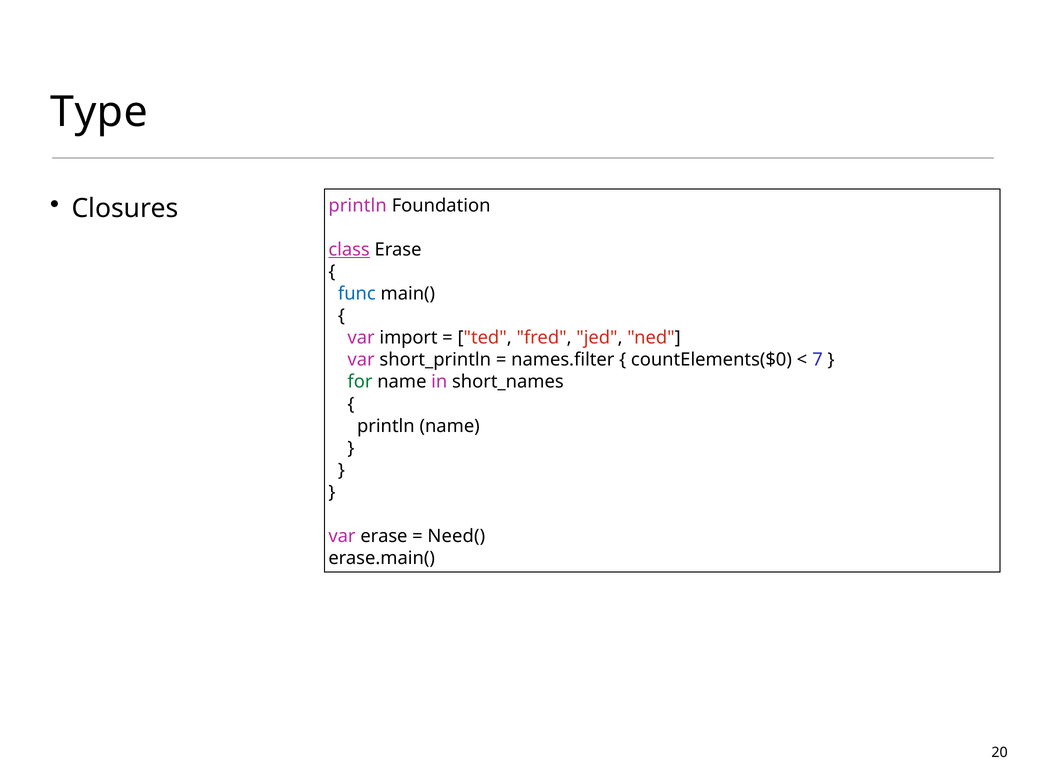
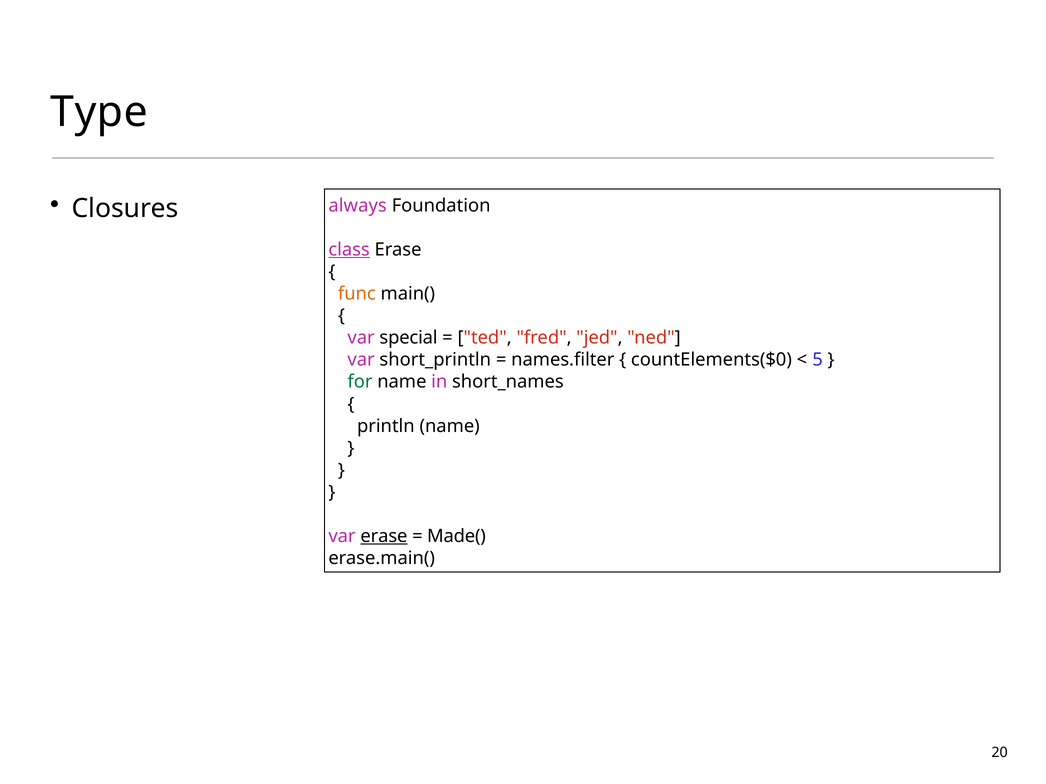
println: println -> always (358, 206)
func colour: blue -> orange (357, 294)
import: import -> special (409, 338)
7: 7 -> 5 (818, 360)
erase underline: none -> present (384, 537)
Need(: Need( -> Made( (456, 537)
